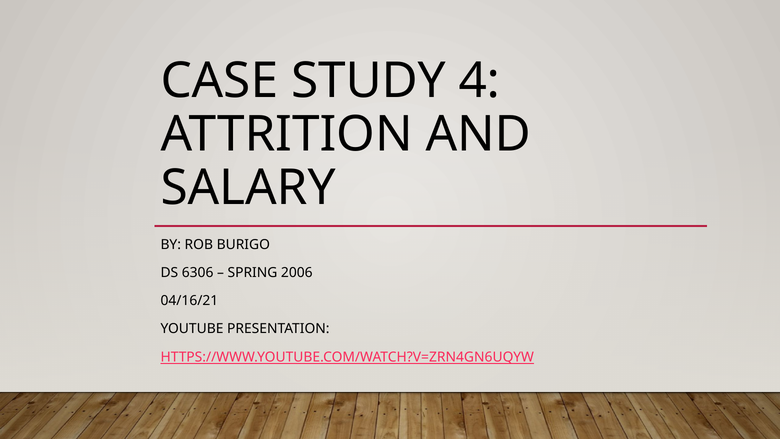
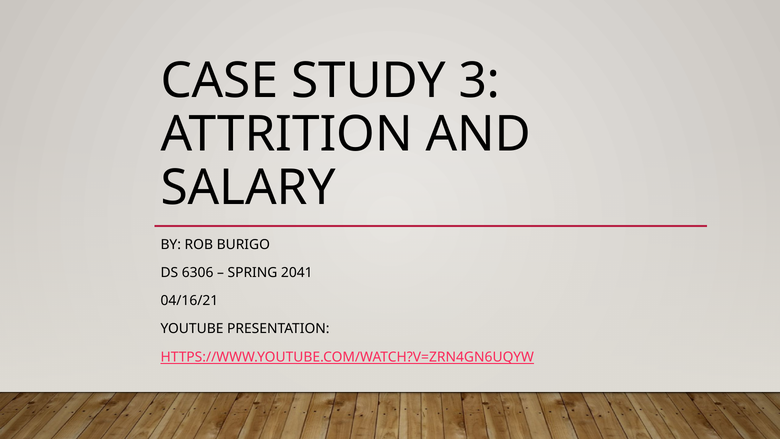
4: 4 -> 3 (479, 81)
2006: 2006 -> 2041 (297, 272)
